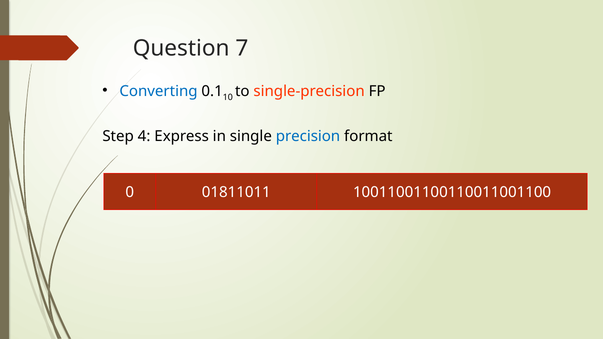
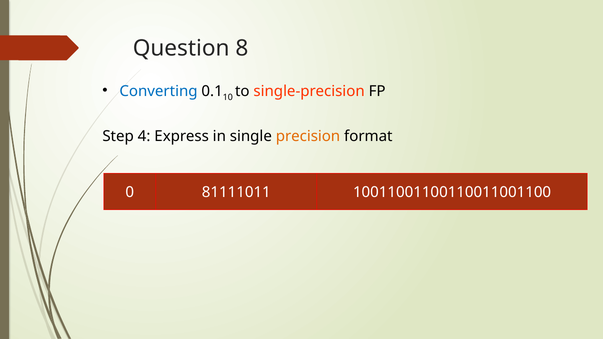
7: 7 -> 8 (242, 48)
precision colour: blue -> orange (308, 136)
01811011: 01811011 -> 81111011 (236, 193)
